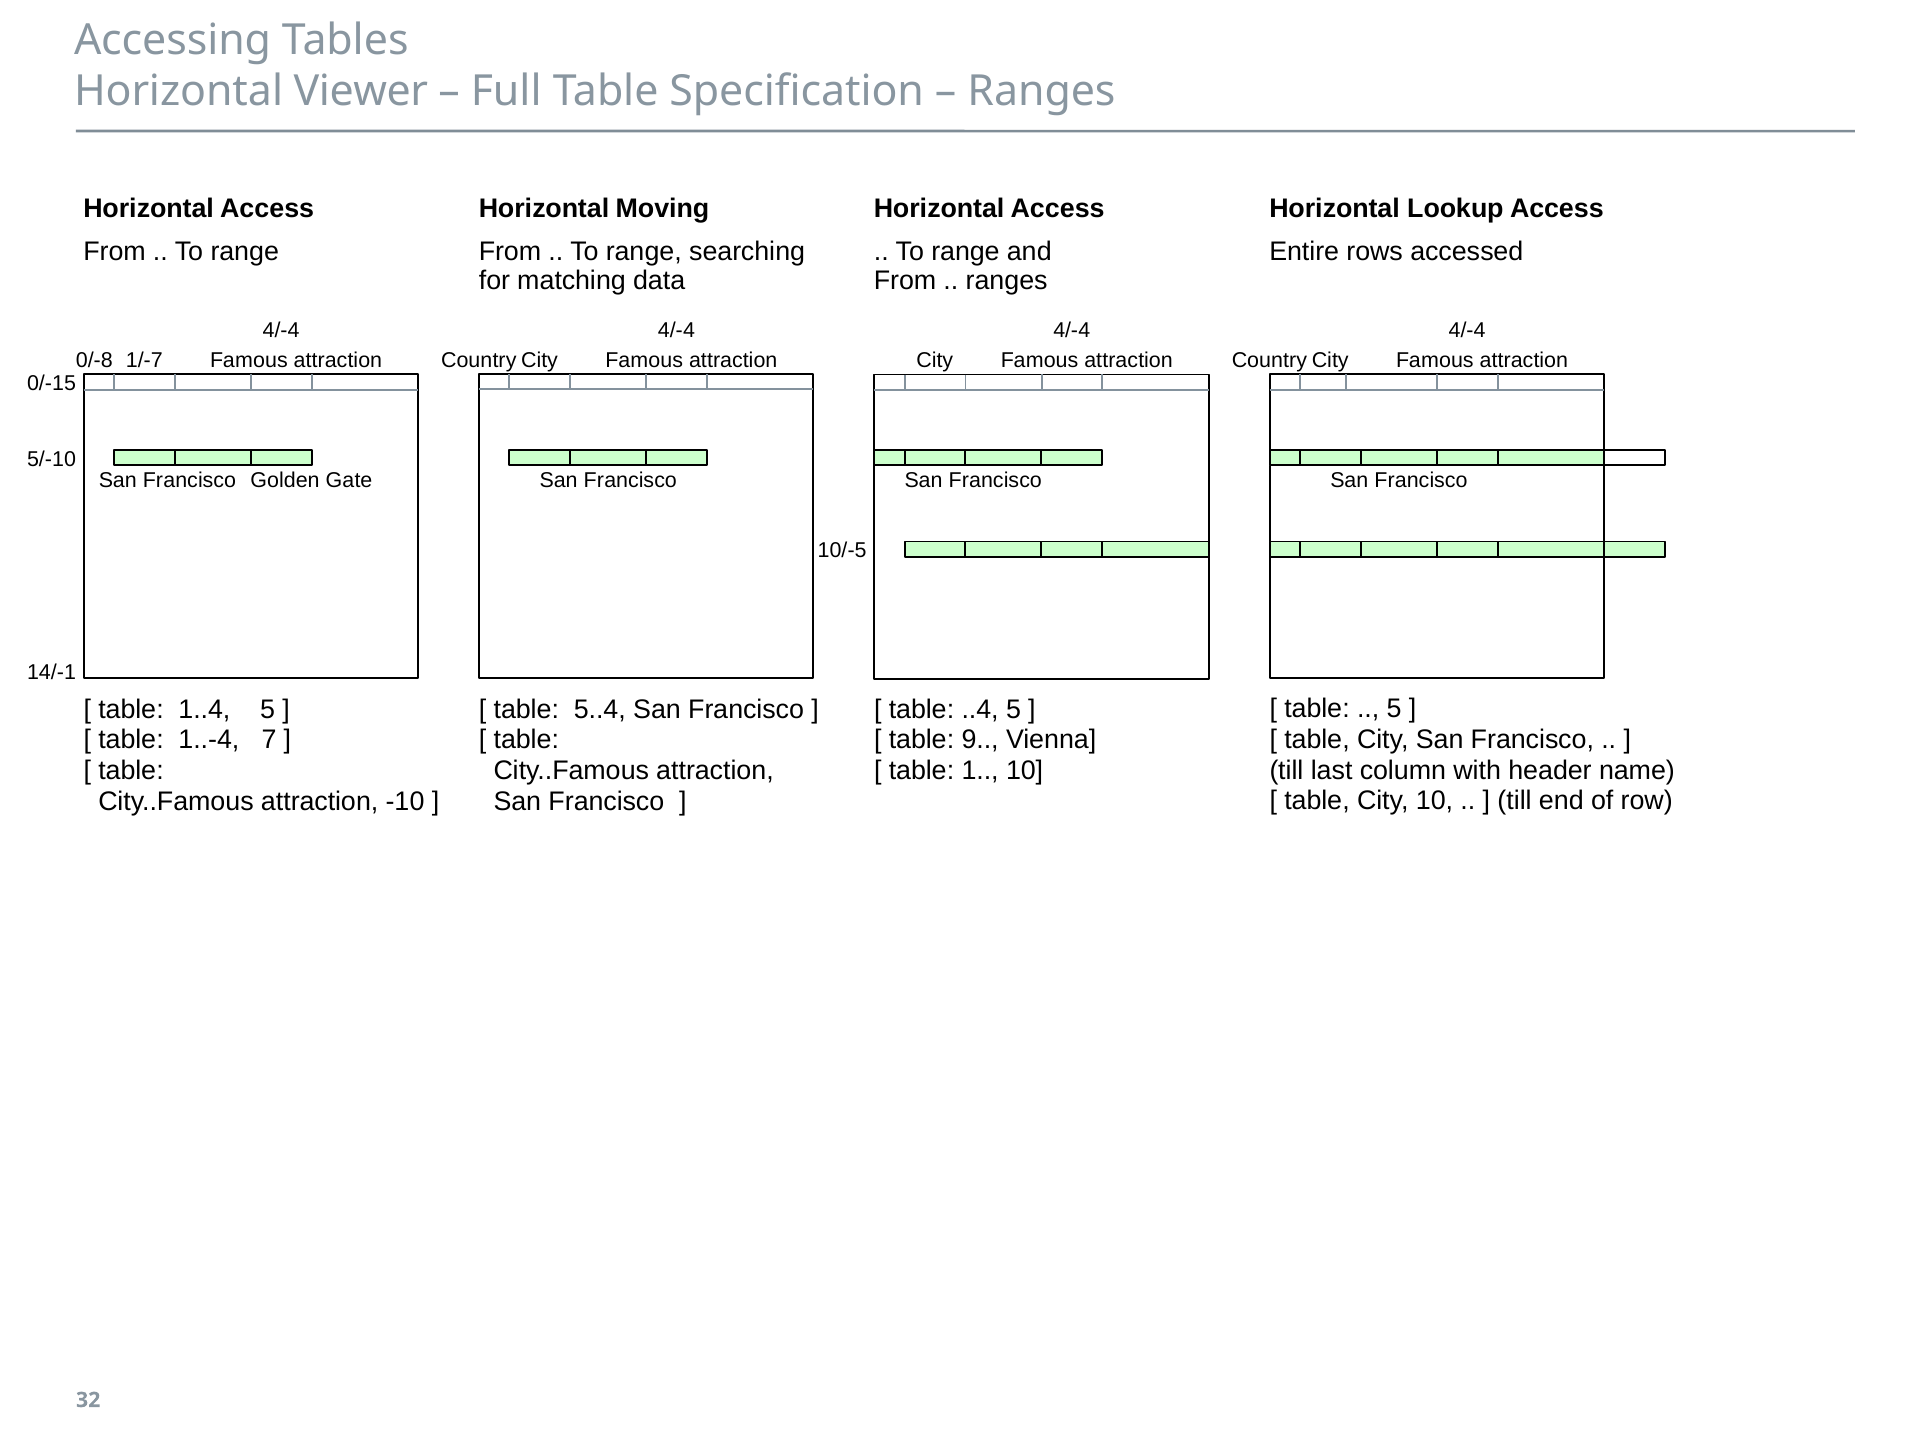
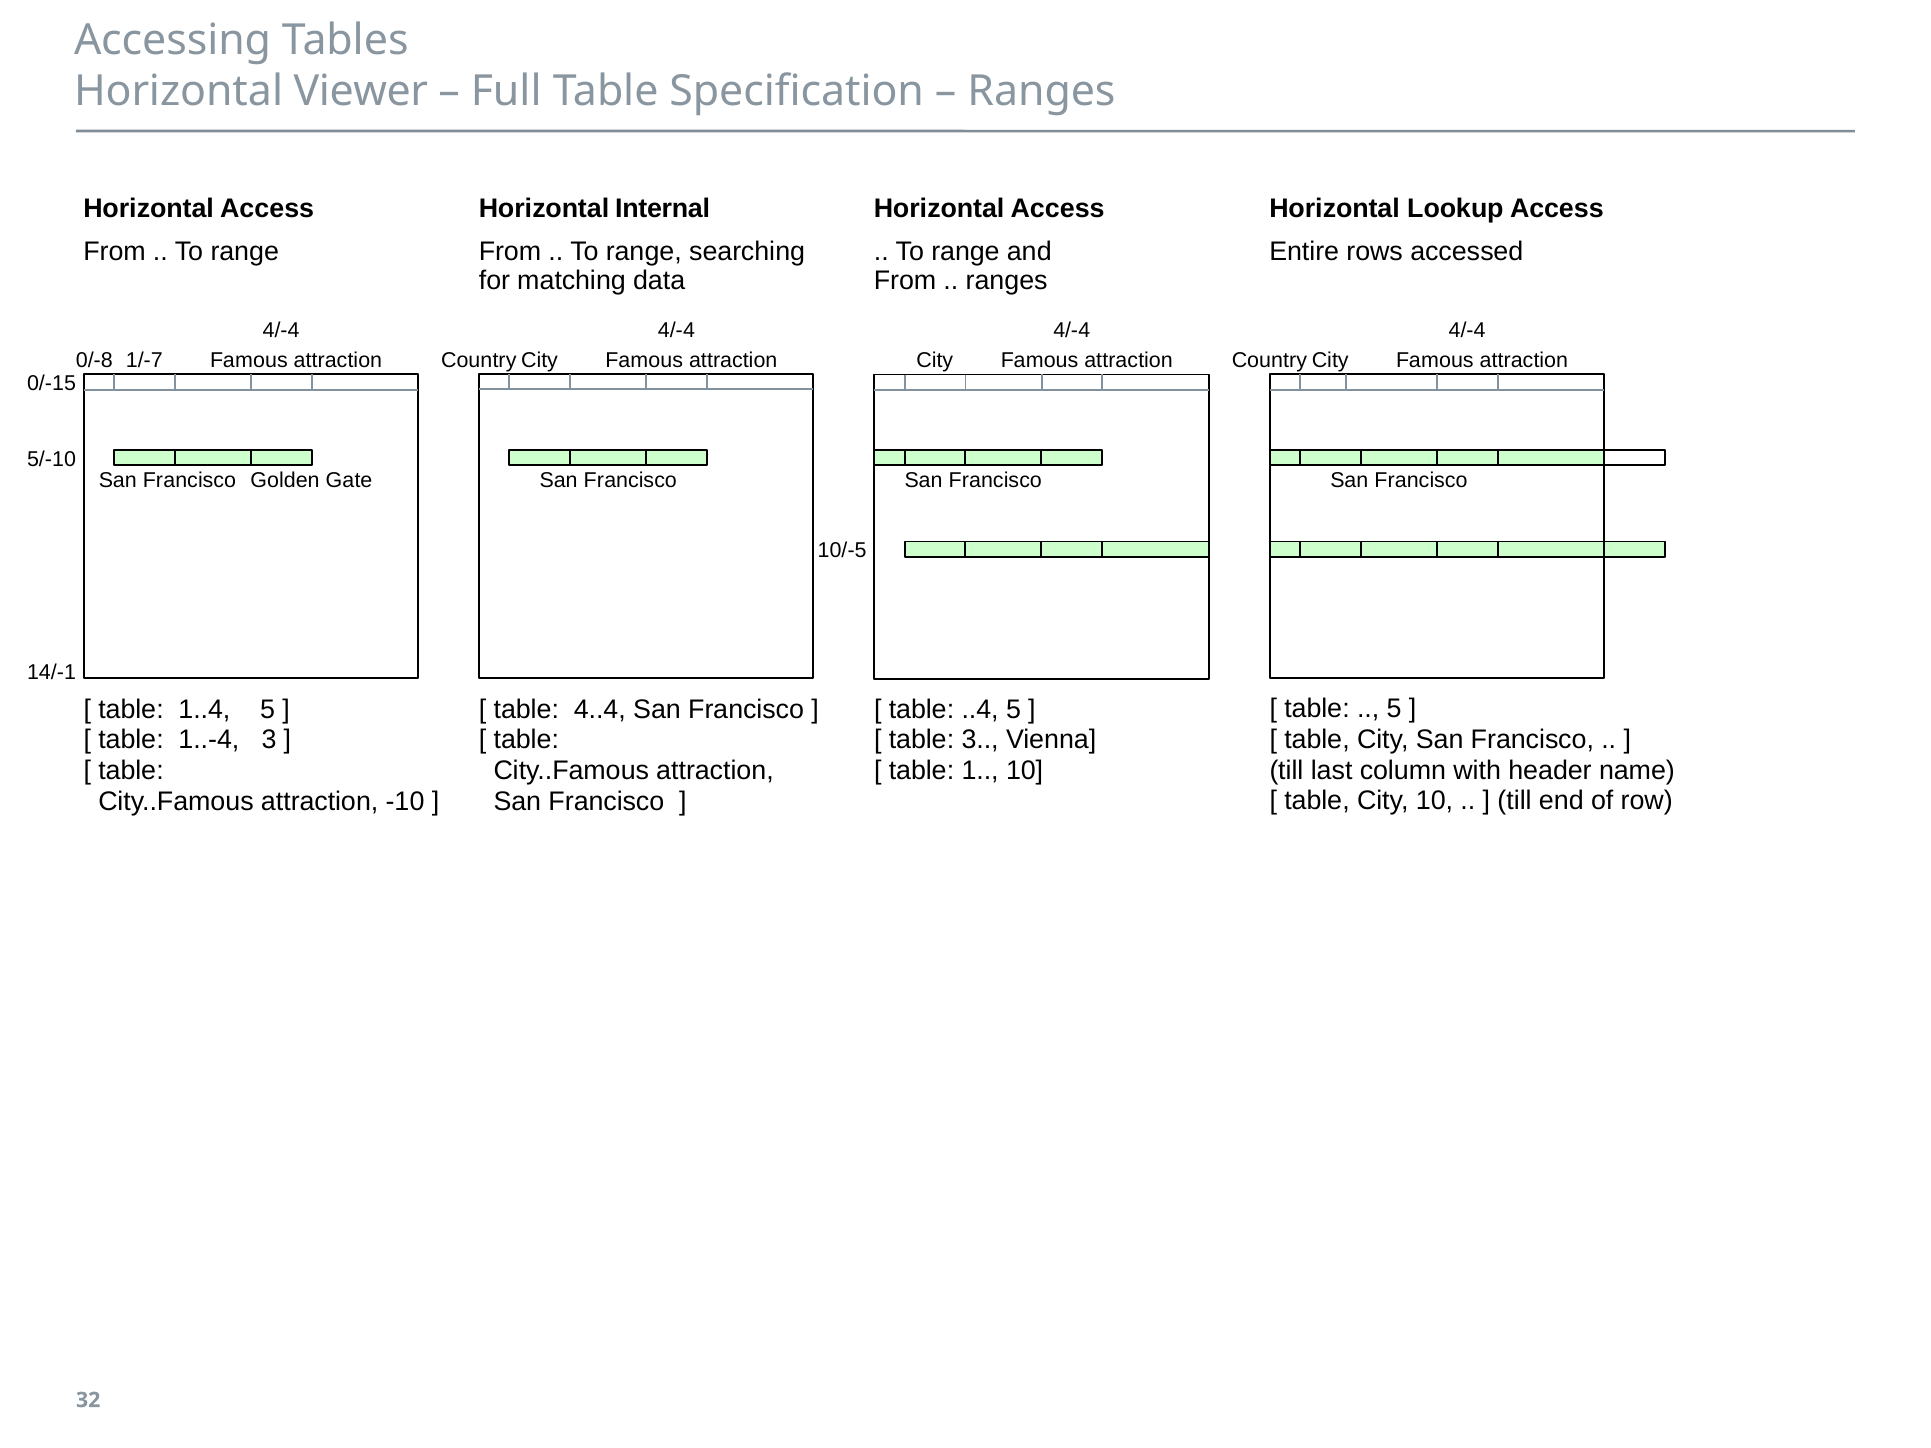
Moving: Moving -> Internal (663, 209)
5..4: 5..4 -> 4..4 (600, 709)
1..-4 7: 7 -> 3 (269, 740)
table 9: 9 -> 3 (980, 740)
